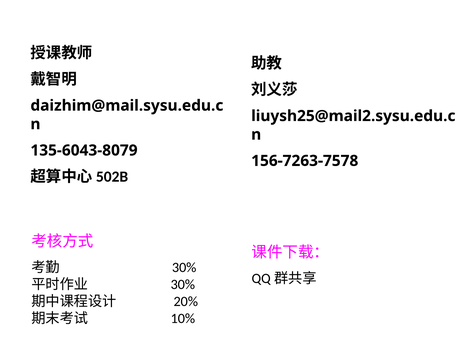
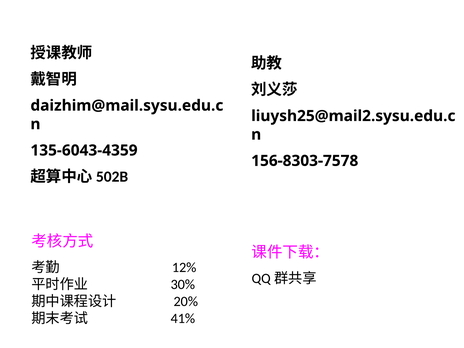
135-6043-8079: 135-6043-8079 -> 135-6043-4359 (84, 150)
156-7263-7578: 156-7263-7578 -> 156-8303-7578 (305, 161)
30%: 30% -> 12% (184, 268)
10%: 10% -> 41% (183, 319)
